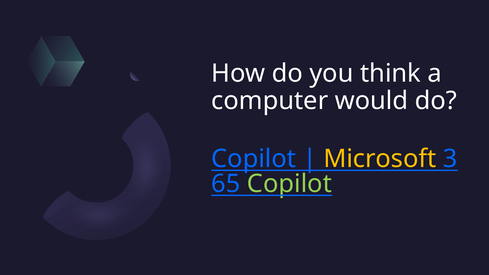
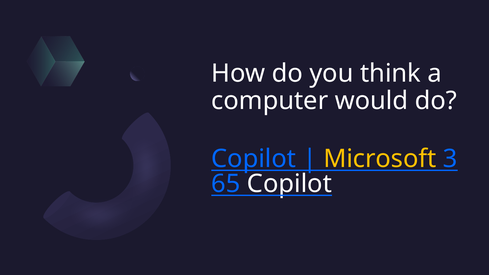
Copilot colour: light green -> white (289, 184)
